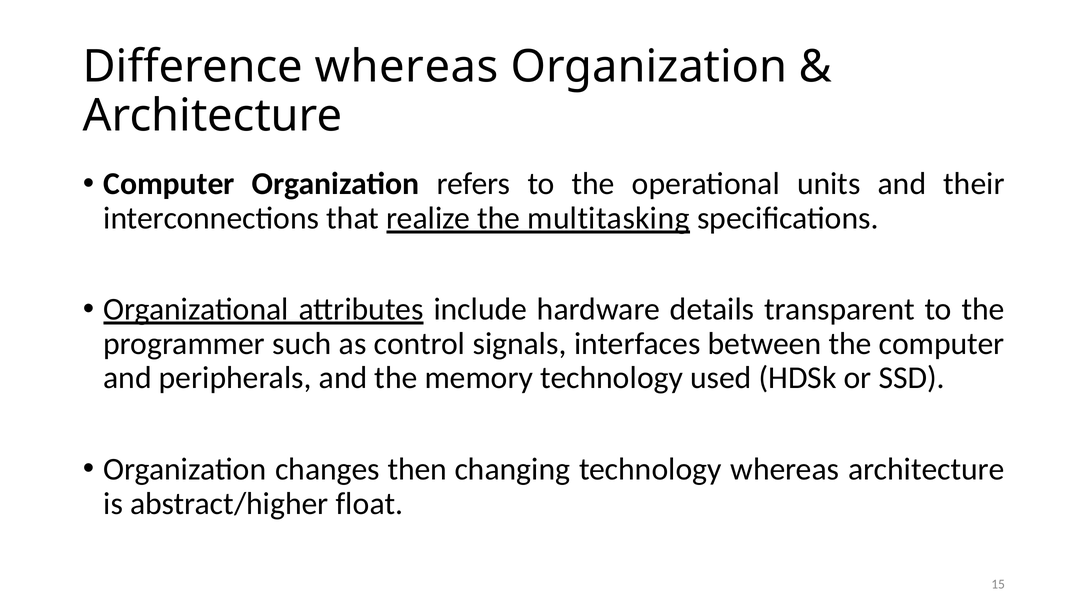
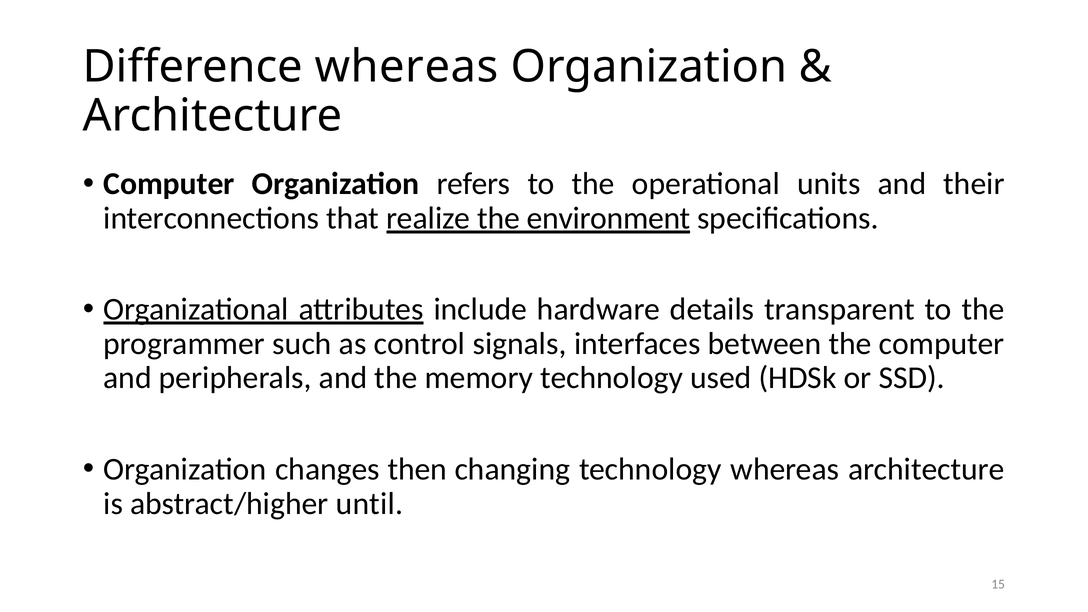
multitasking: multitasking -> environment (609, 218)
float: float -> until (369, 504)
